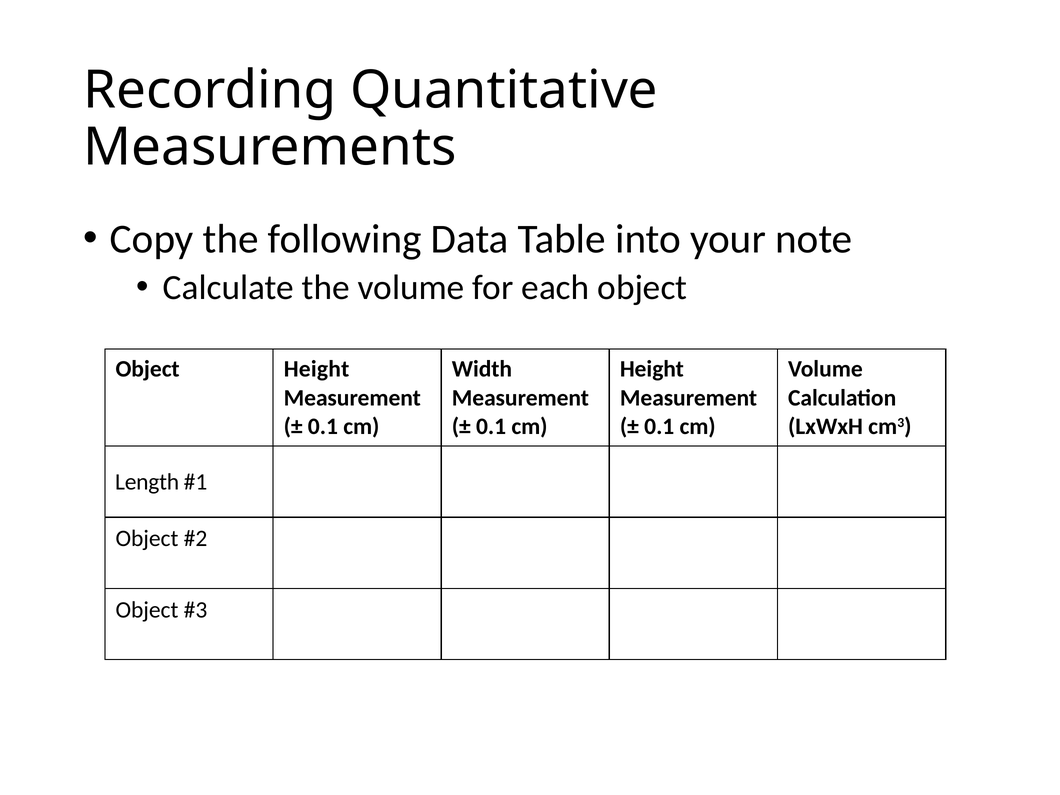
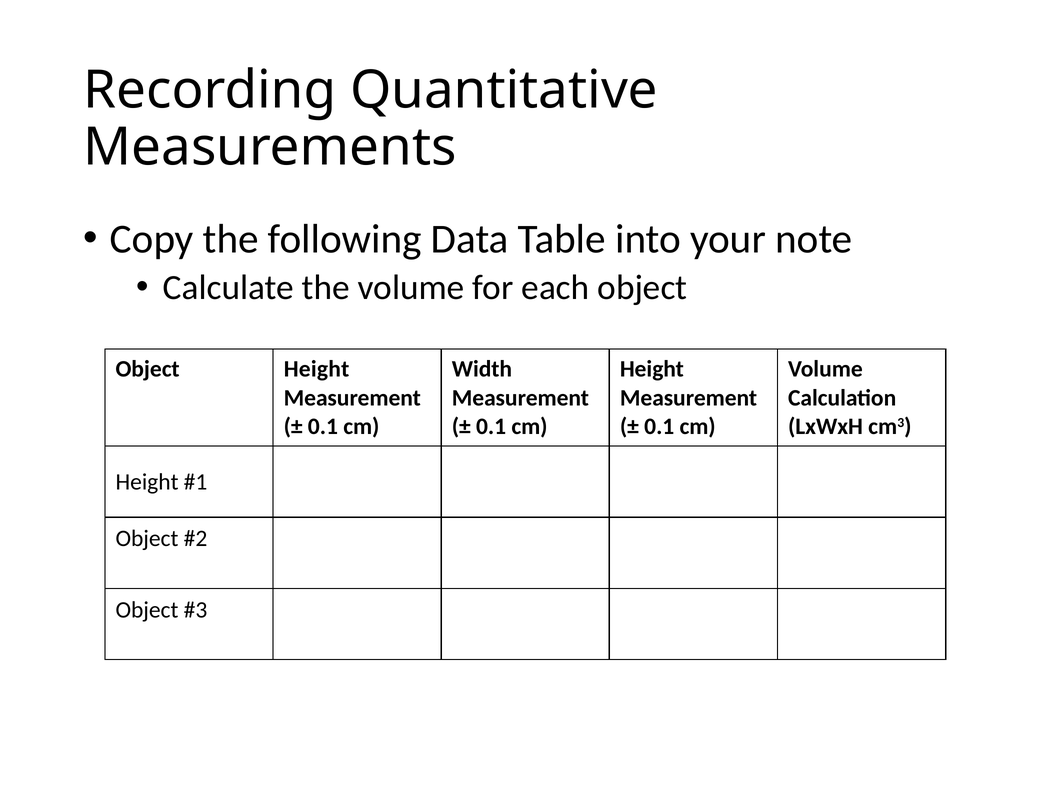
Length: Length -> Height (147, 482)
